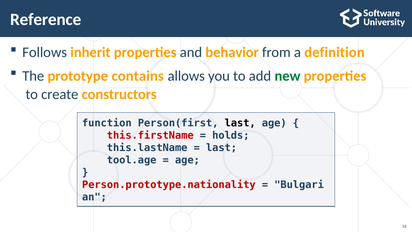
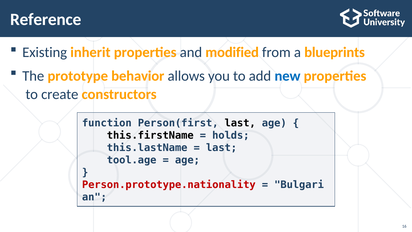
Follows: Follows -> Existing (45, 52)
behavior: behavior -> modified (232, 52)
definition: definition -> blueprints (335, 52)
contains: contains -> behavior (138, 76)
new colour: green -> blue (287, 76)
this.firstName colour: red -> black (150, 135)
